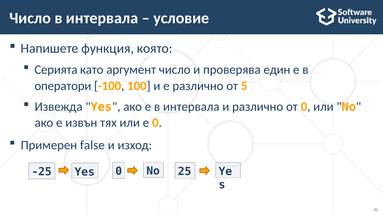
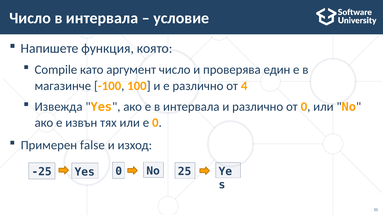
Серията: Серията -> Compile (56, 70)
оператори: оператори -> магазинче (63, 86)
5: 5 -> 4 (244, 86)
